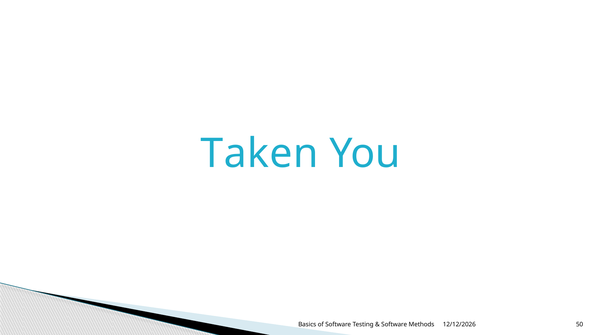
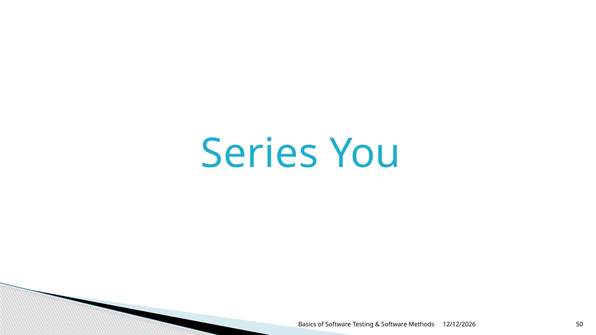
Taken: Taken -> Series (259, 154)
